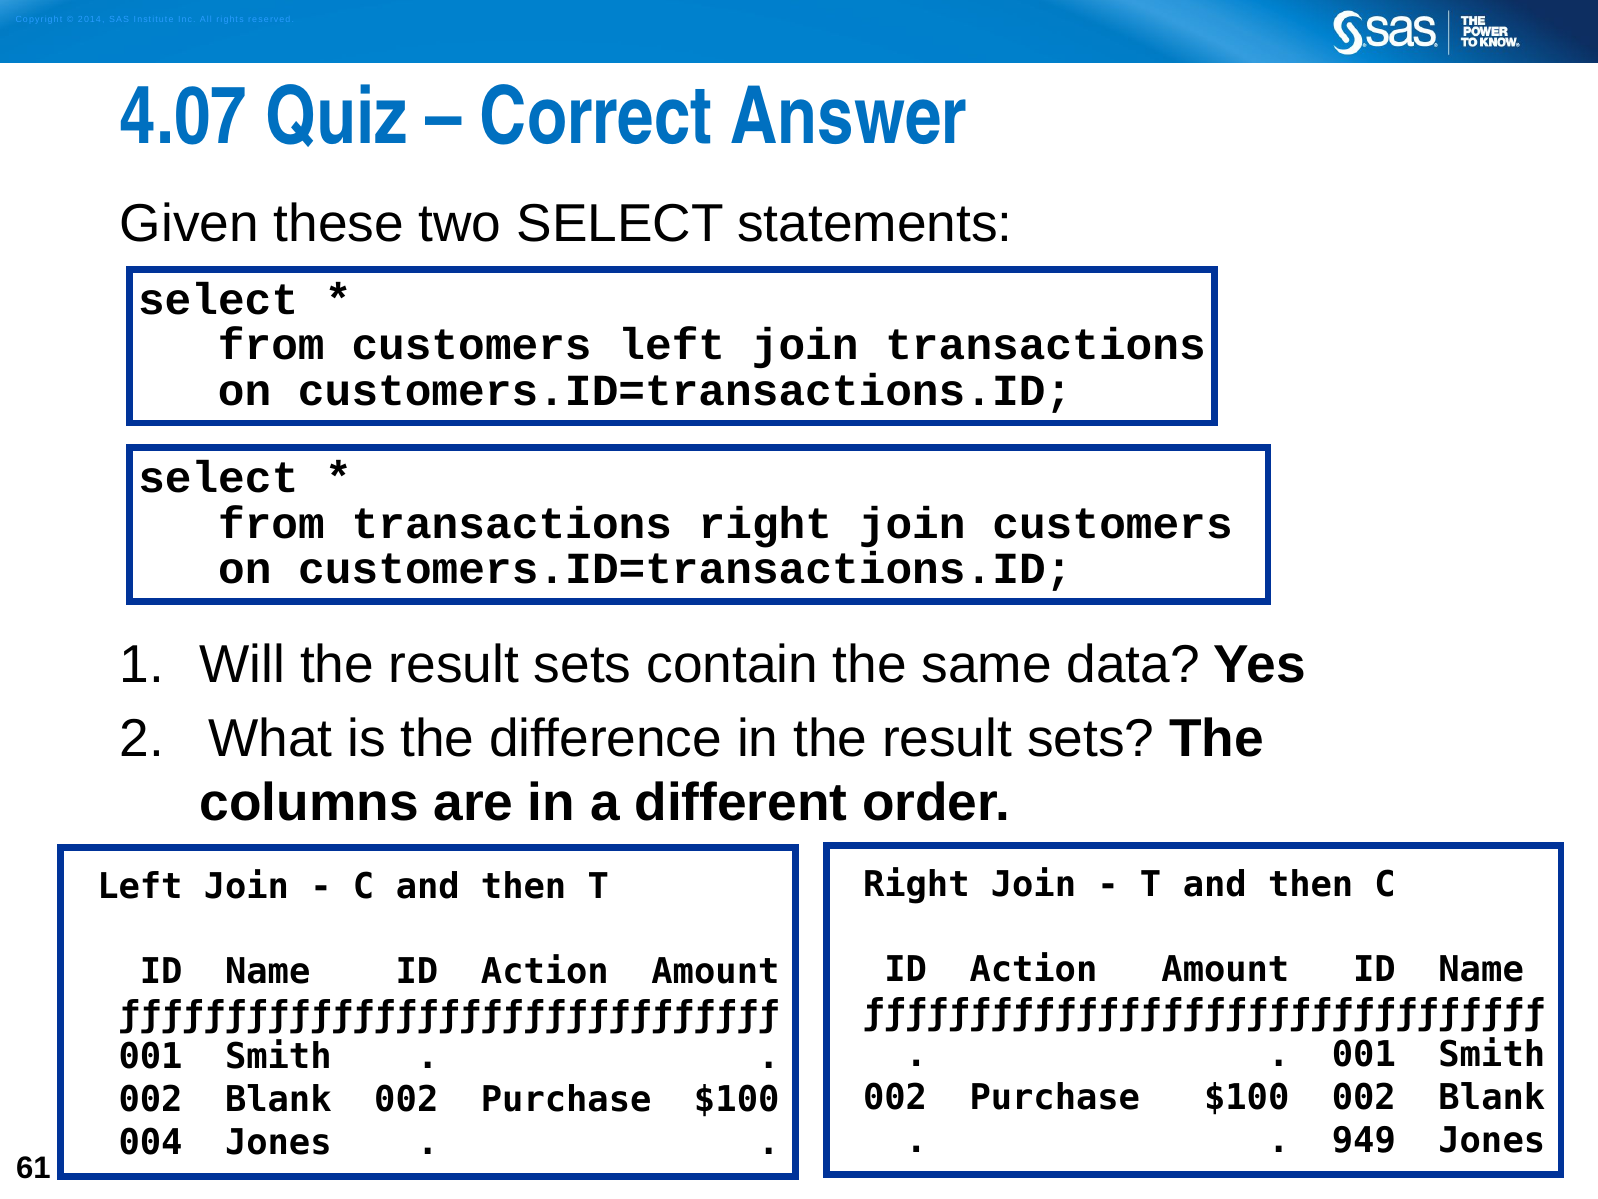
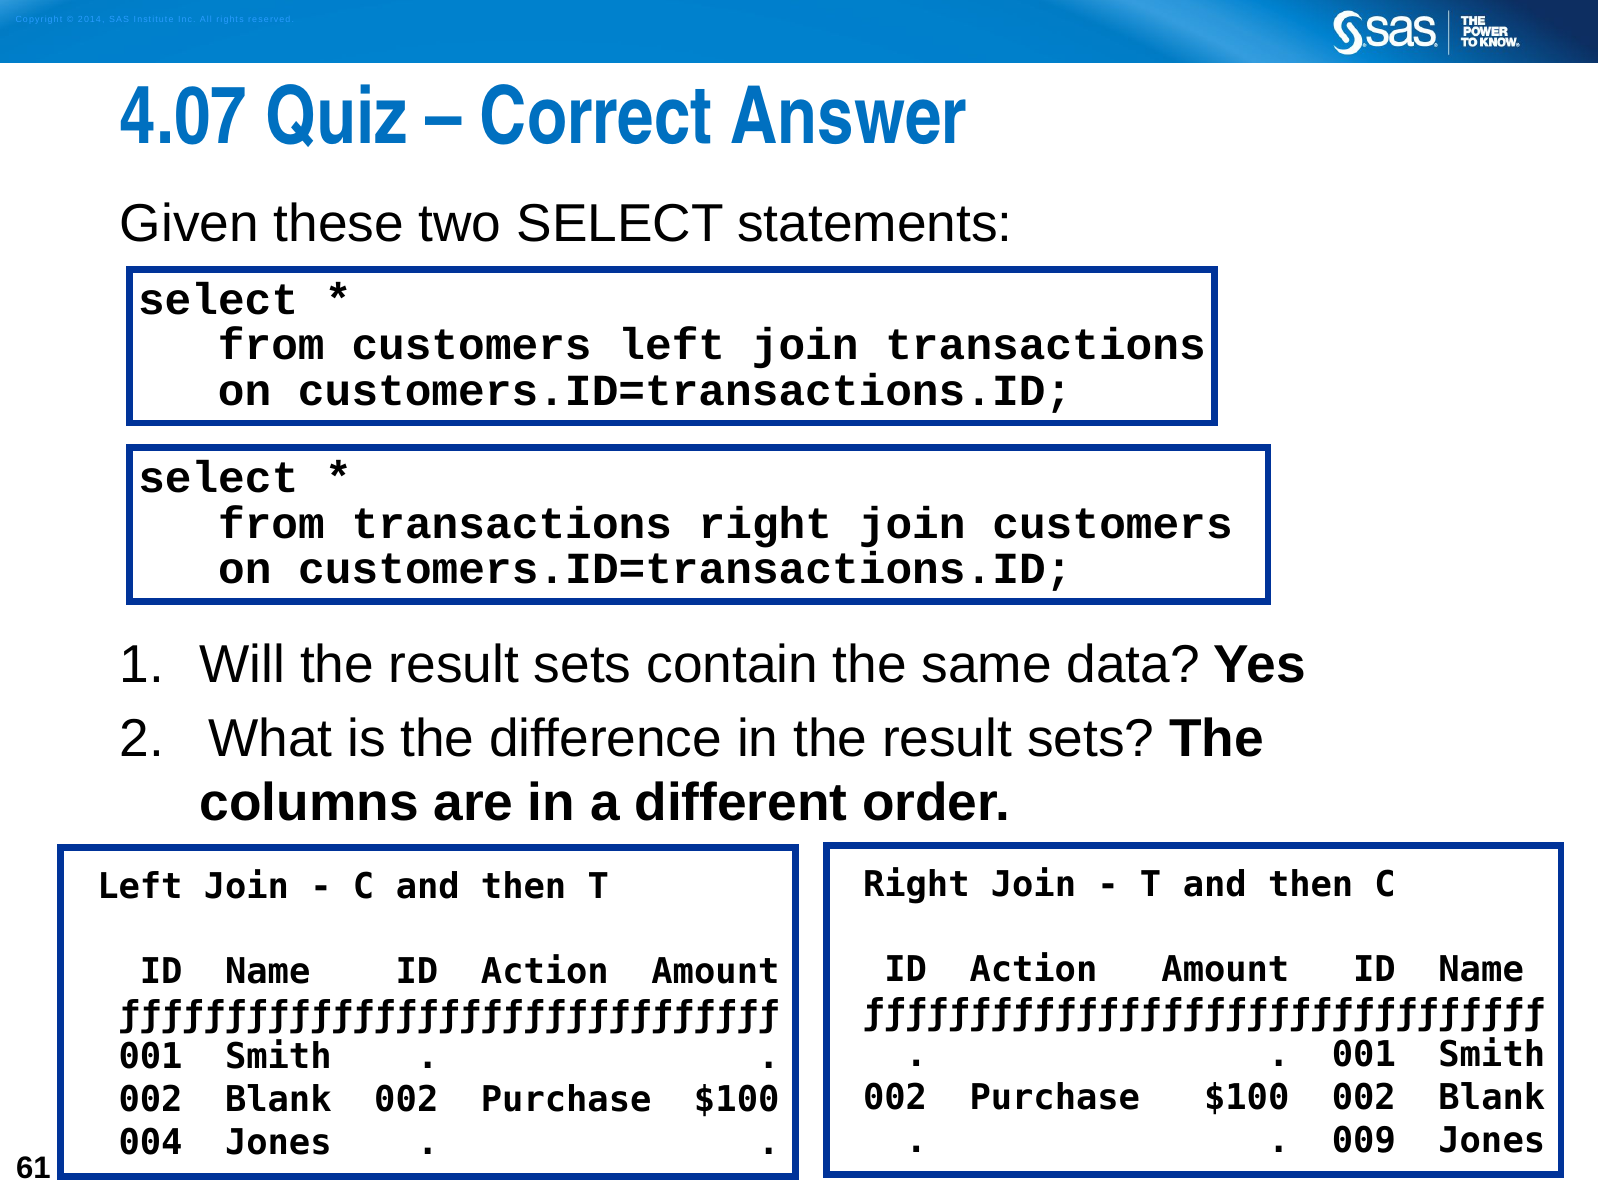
949: 949 -> 009 (1364, 1140)
